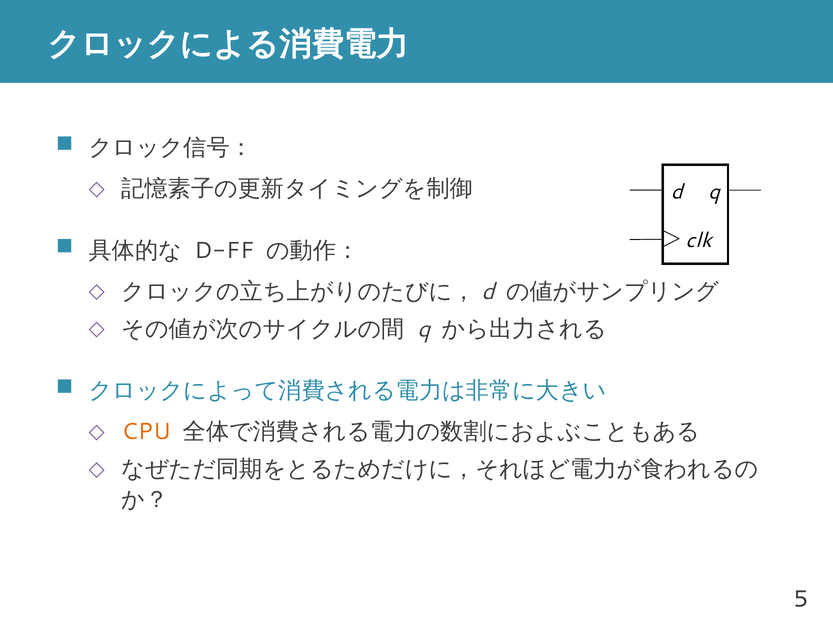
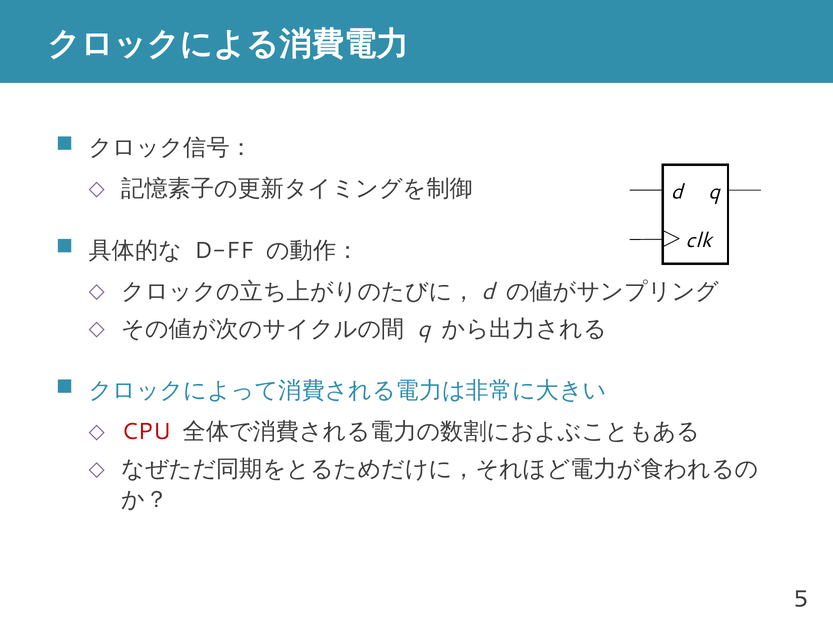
CPU colour: orange -> red (146, 432)
